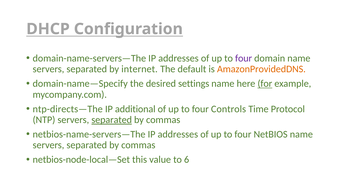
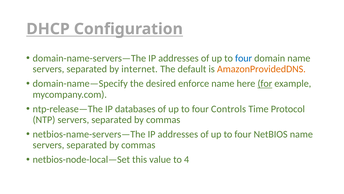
four colour: purple -> blue (244, 58)
settings: settings -> enforce (194, 83)
ntp-directs—The: ntp-directs—The -> ntp-release—The (68, 109)
additional: additional -> databases (135, 109)
separated underline: present -> none (112, 120)
6: 6 -> 4 (187, 159)
